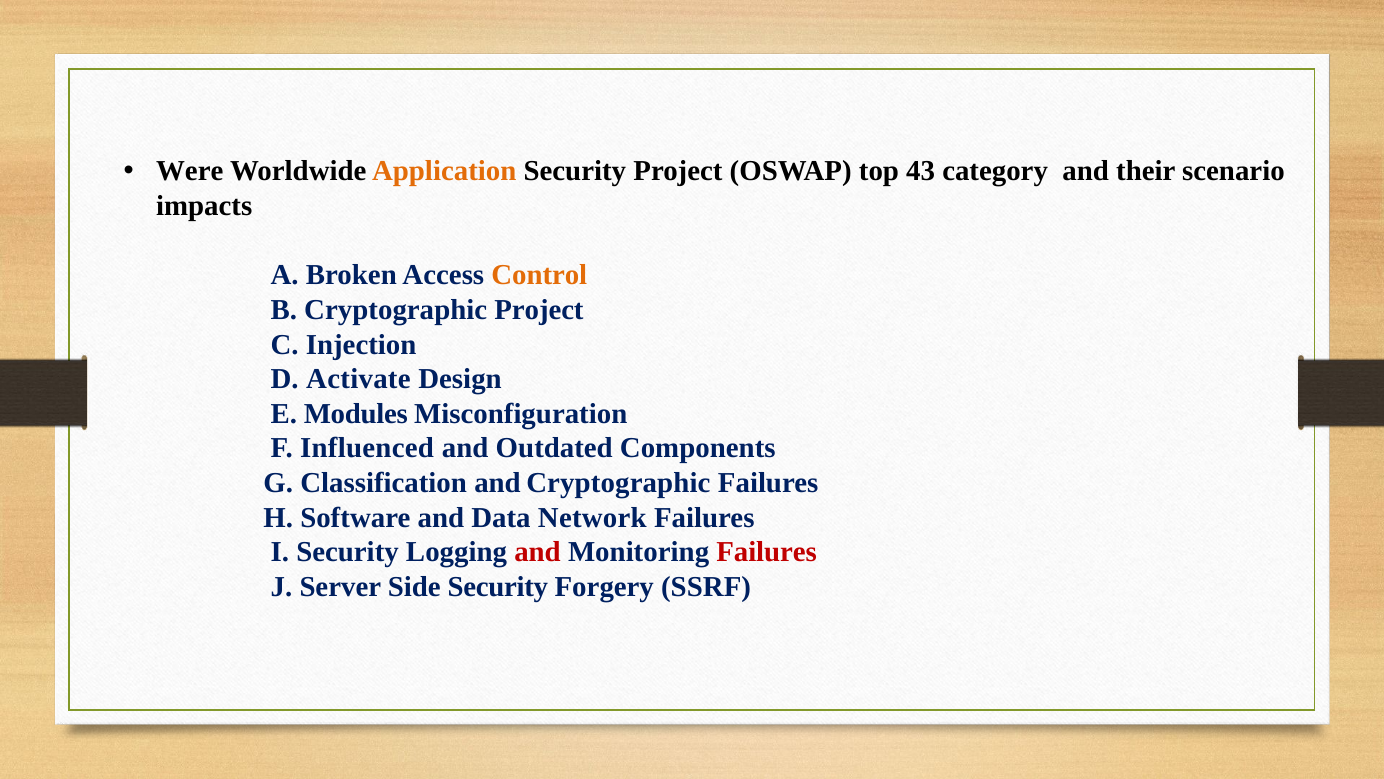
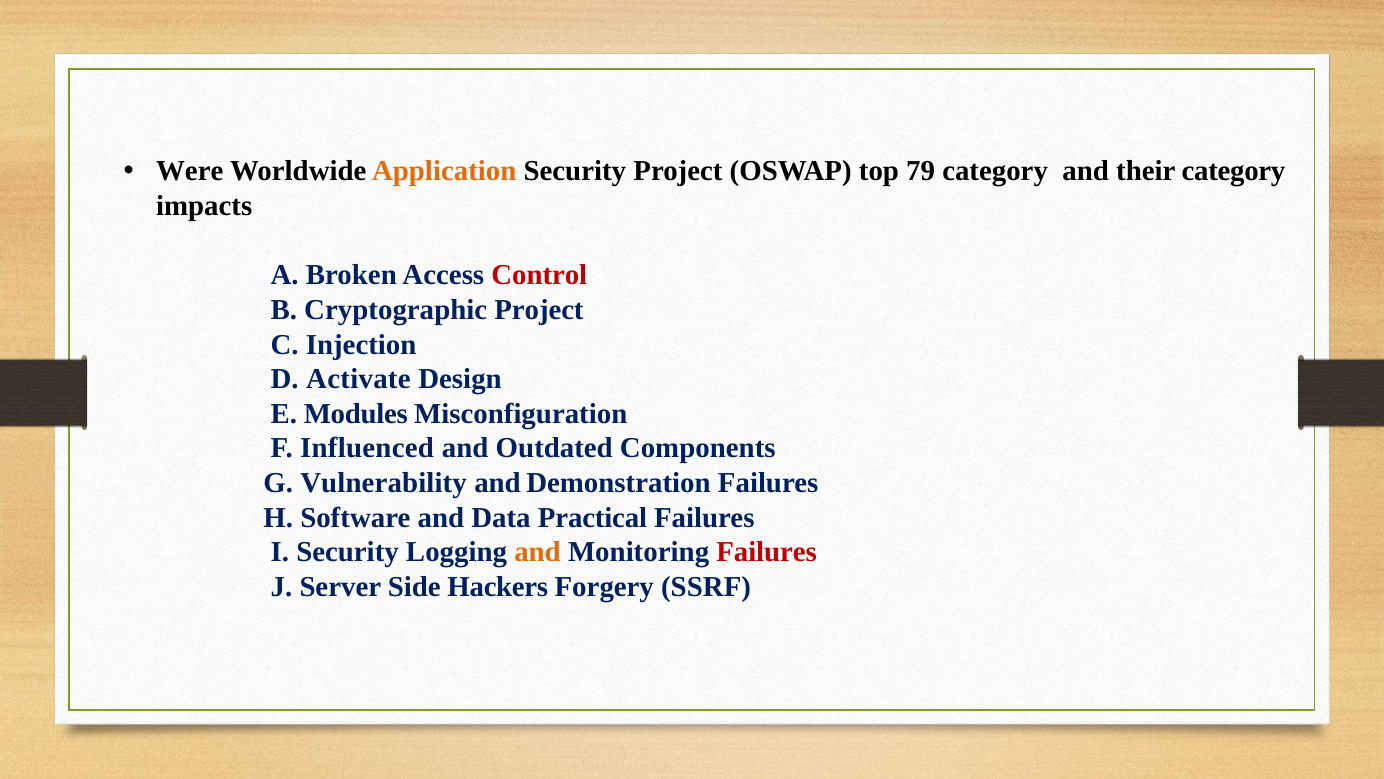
43: 43 -> 79 (921, 171)
their scenario: scenario -> category (1234, 171)
Control colour: orange -> red (539, 275)
Classification: Classification -> Vulnerability (384, 483)
and Cryptographic: Cryptographic -> Demonstration (618, 483)
Network: Network -> Practical (592, 517)
and colour: red -> orange (538, 552)
Side Security: Security -> Hackers (498, 587)
